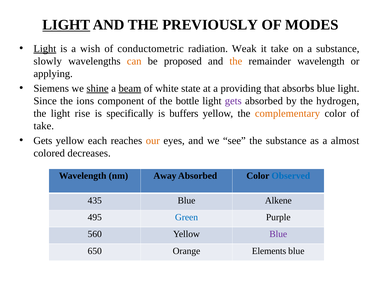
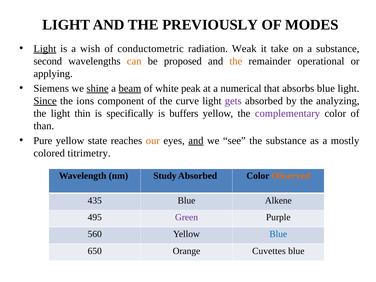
LIGHT underline: present -> none (66, 25)
slowly: slowly -> second (48, 61)
remainder wavelength: wavelength -> operational (321, 61)
state: state -> peak (191, 88)
providing: providing -> numerical (241, 88)
Since underline: none -> present (45, 101)
bottle: bottle -> curve (187, 101)
hydrogen: hydrogen -> analyzing (338, 101)
rise: rise -> thin (83, 113)
complementary colour: orange -> purple (287, 113)
take: take -> than (44, 126)
Gets: Gets -> Pure (43, 141)
each: each -> state (98, 141)
and underline: none -> present (196, 141)
almost: almost -> mostly (345, 141)
decreases: decreases -> titrimetry (89, 153)
Away: Away -> Study (165, 176)
Observed colour: blue -> orange (291, 176)
Green colour: blue -> purple (187, 217)
Blue colour: purple -> blue (278, 234)
Elements: Elements -> Cuvettes (269, 251)
